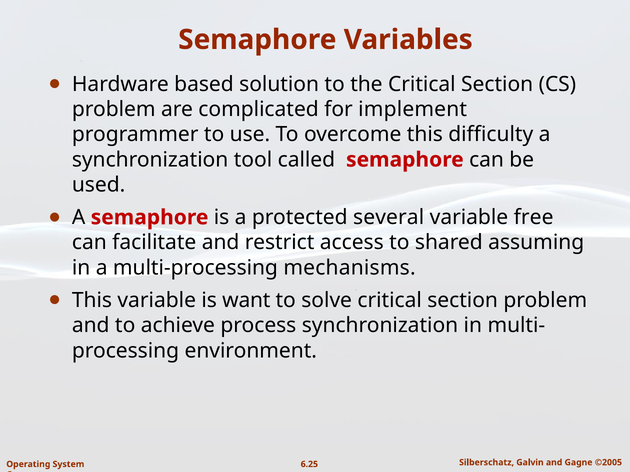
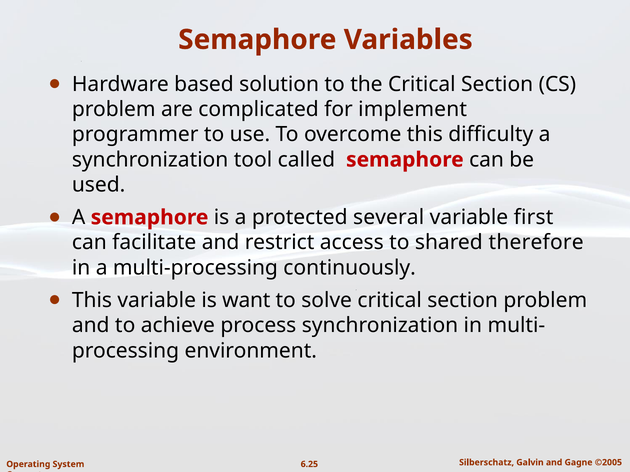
free: free -> first (534, 218)
assuming: assuming -> therefore (536, 243)
mechanisms: mechanisms -> continuously (350, 268)
